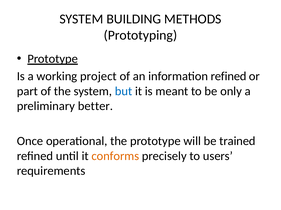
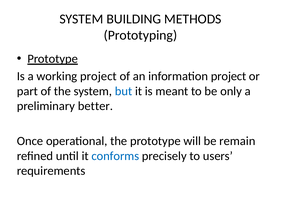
information refined: refined -> project (229, 76)
trained: trained -> remain (237, 141)
conforms colour: orange -> blue (115, 156)
